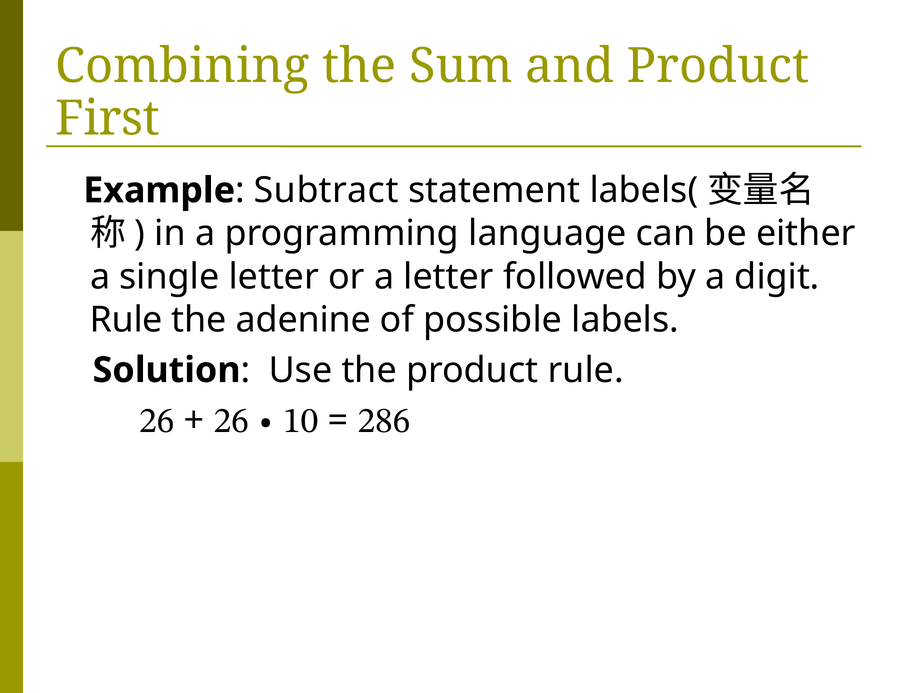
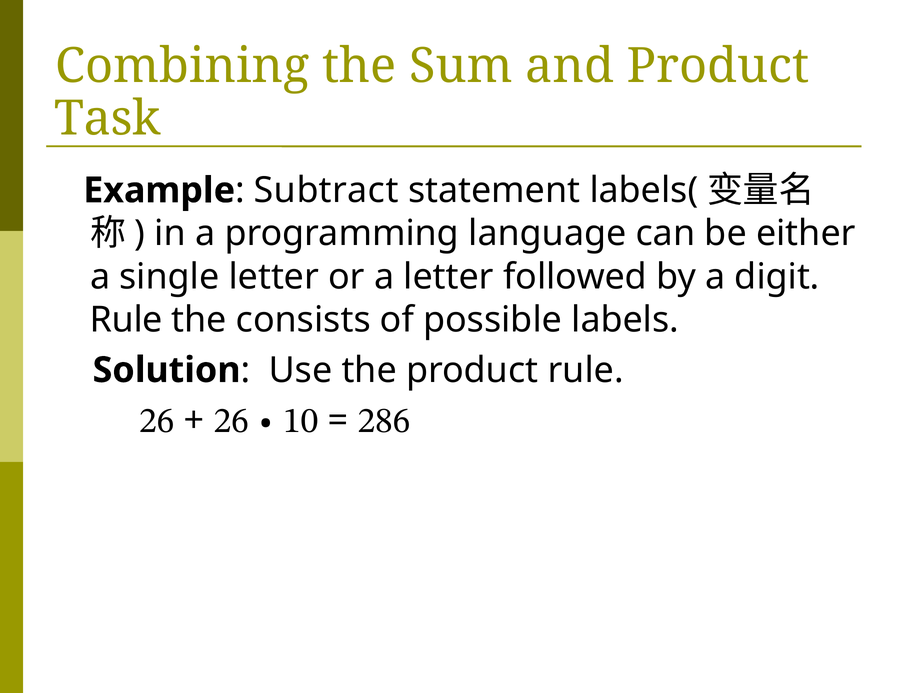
First: First -> Task (108, 118)
adenine: adenine -> consists (303, 319)
